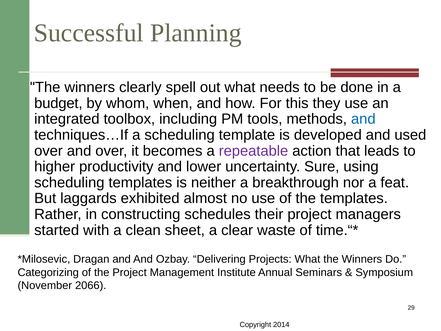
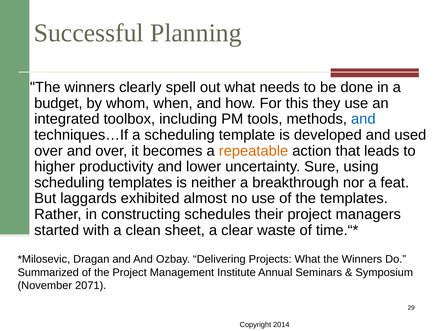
repeatable colour: purple -> orange (254, 151)
Categorizing: Categorizing -> Summarized (48, 272)
2066: 2066 -> 2071 (91, 285)
